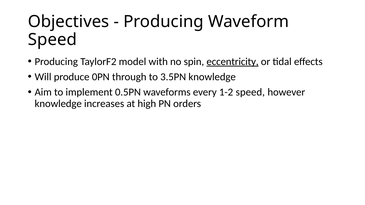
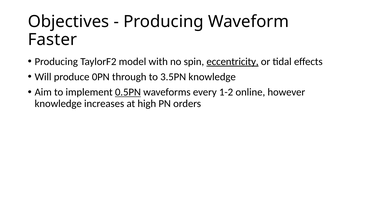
Speed: Speed -> Faster (52, 40)
0.5PN underline: none -> present (128, 92)
1-2 speed: speed -> online (250, 92)
